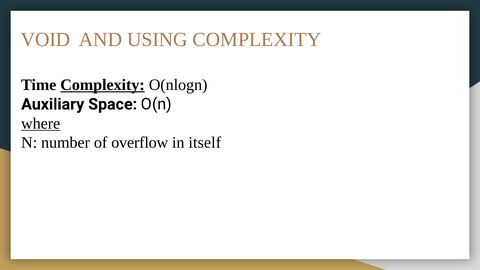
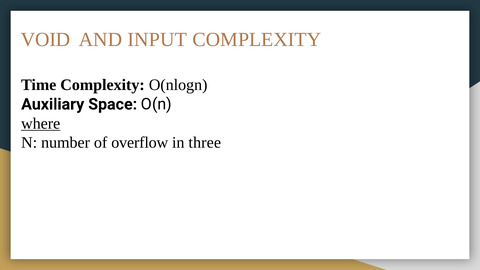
USING: USING -> INPUT (157, 40)
Complexity underline: present -> none (103, 85)
itself: itself -> three (205, 143)
